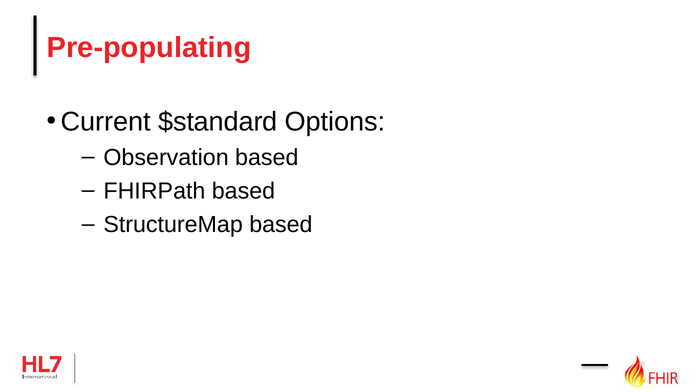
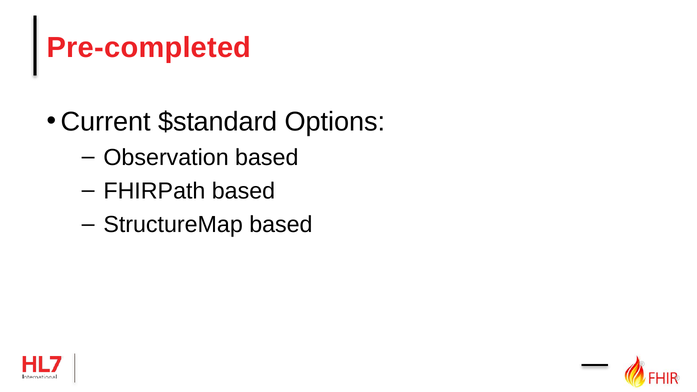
Pre-populating: Pre-populating -> Pre-completed (149, 48)
